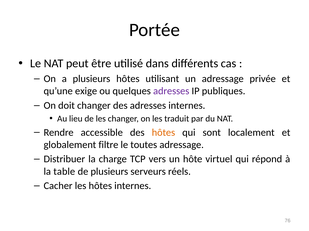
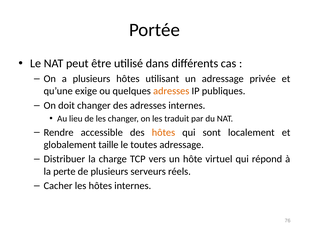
adresses colour: purple -> orange (171, 91)
filtre: filtre -> taille (108, 145)
table: table -> perte (64, 172)
